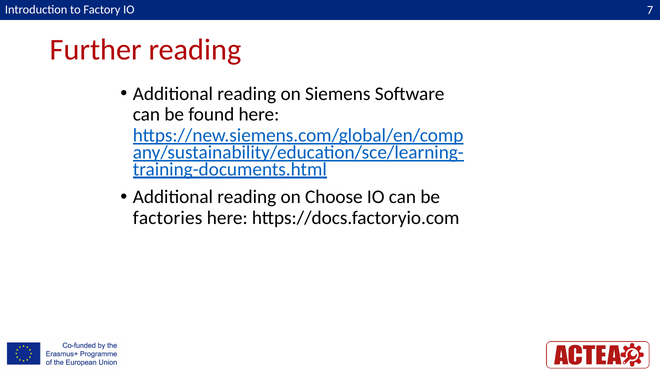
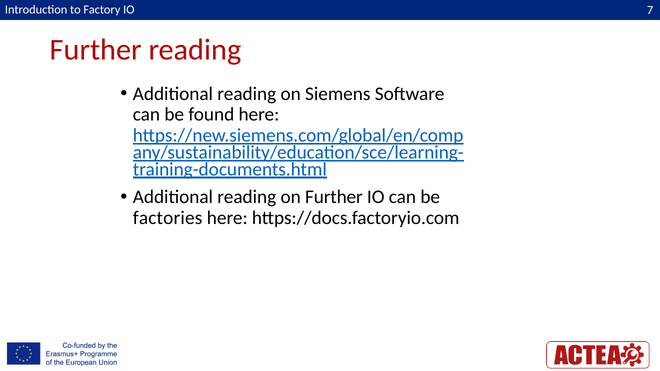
on Choose: Choose -> Further (334, 197)
